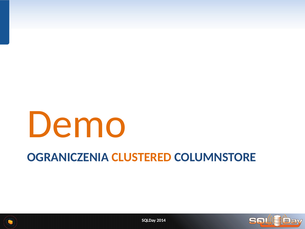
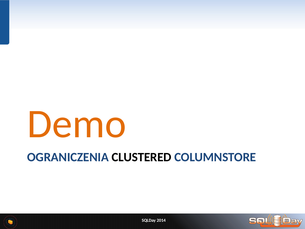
CLUSTERED colour: orange -> black (142, 157)
